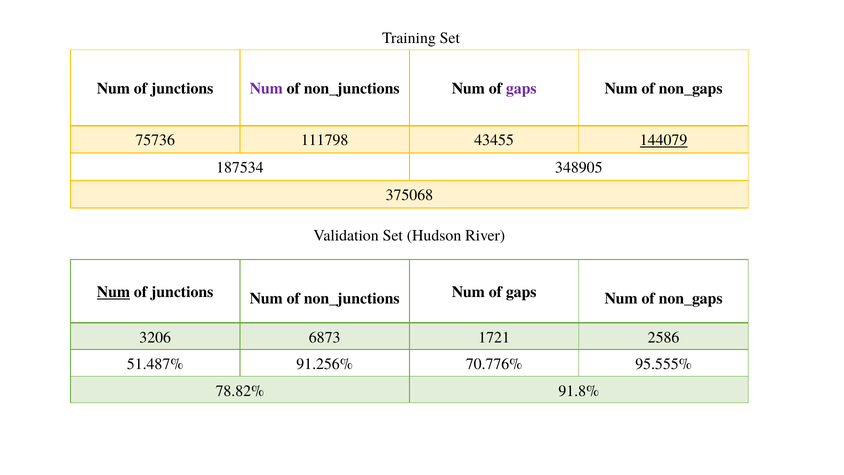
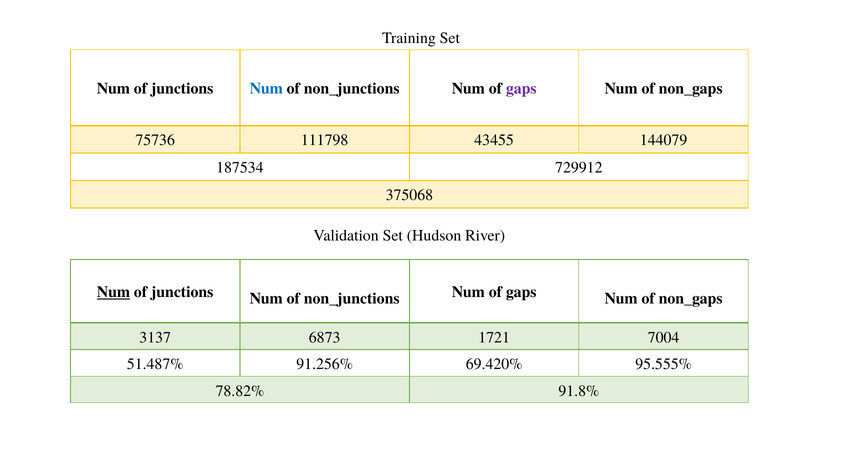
Num colour: purple -> blue (266, 89)
144079 underline: present -> none (664, 140)
348905: 348905 -> 729912 (579, 168)
3206: 3206 -> 3137 (155, 337)
2586: 2586 -> 7004 (664, 337)
70.776%: 70.776% -> 69.420% (494, 364)
